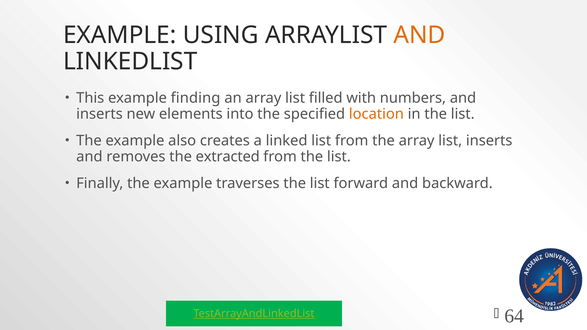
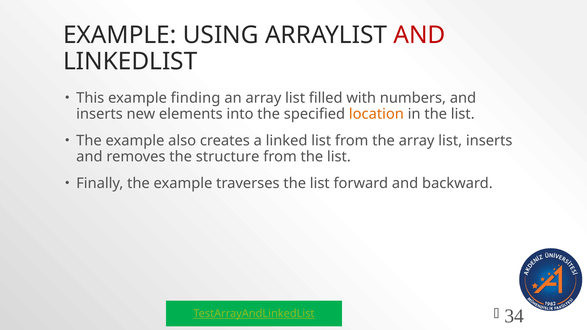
AND colour: orange -> red (419, 35)
extracted: extracted -> structure (228, 157)
64: 64 -> 34 (514, 316)
